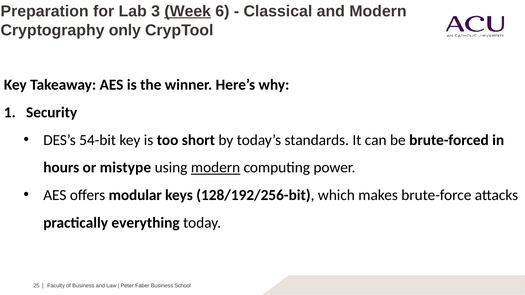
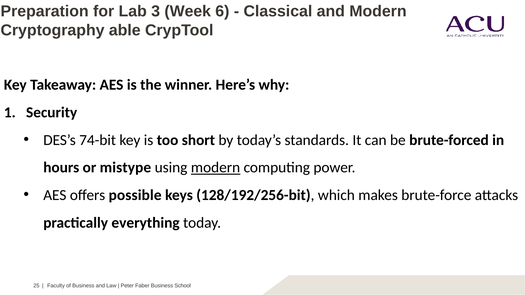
Week underline: present -> none (188, 11)
only: only -> able (125, 30)
54-bit: 54-bit -> 74-bit (98, 140)
modular: modular -> possible (135, 195)
